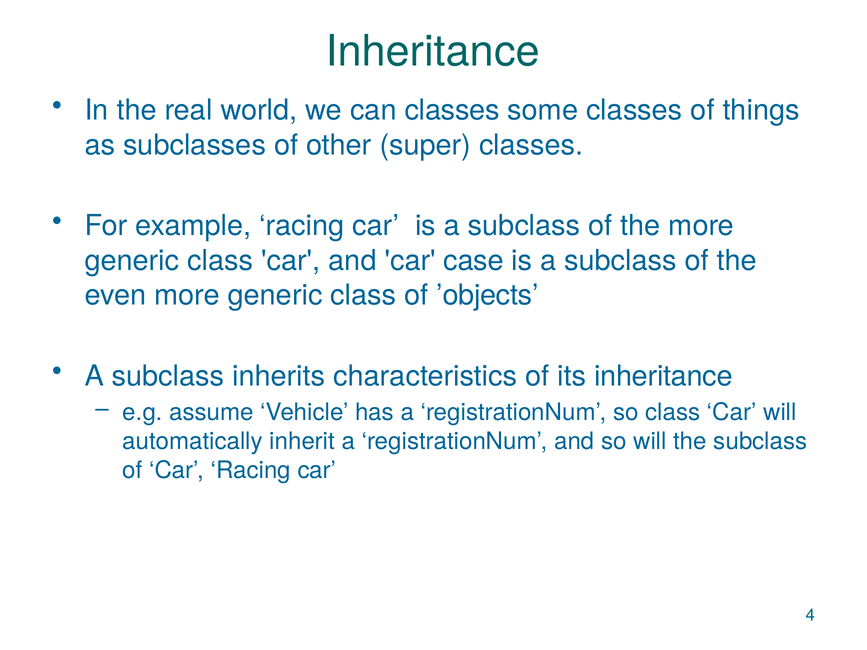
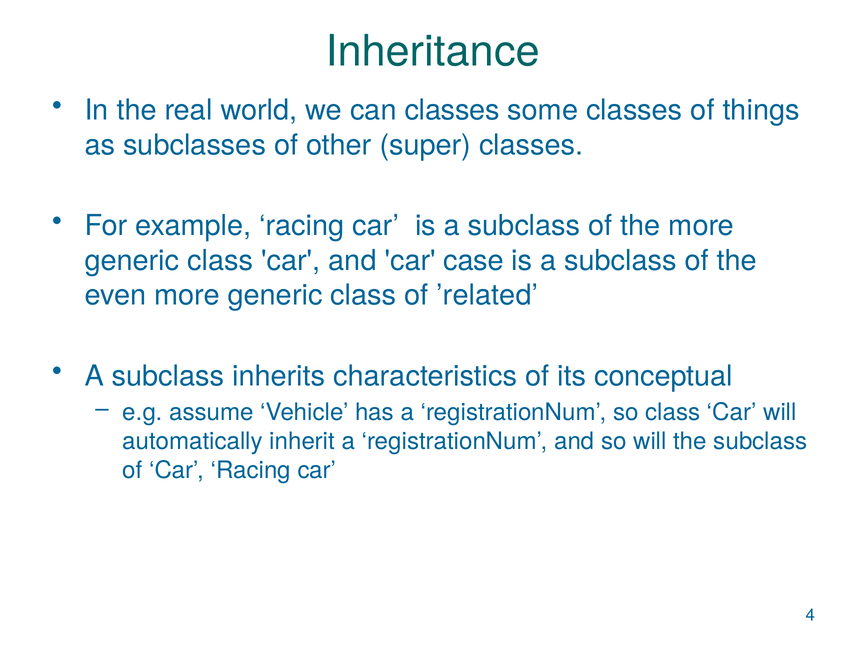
’objects: ’objects -> ’related (487, 295)
its inheritance: inheritance -> conceptual (663, 376)
